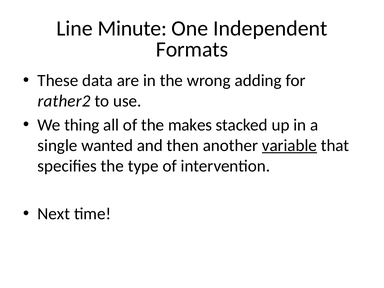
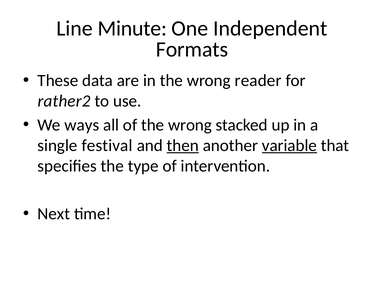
adding: adding -> reader (258, 81)
thing: thing -> ways (82, 125)
of the makes: makes -> wrong (190, 125)
wanted: wanted -> festival (107, 145)
then underline: none -> present (183, 145)
